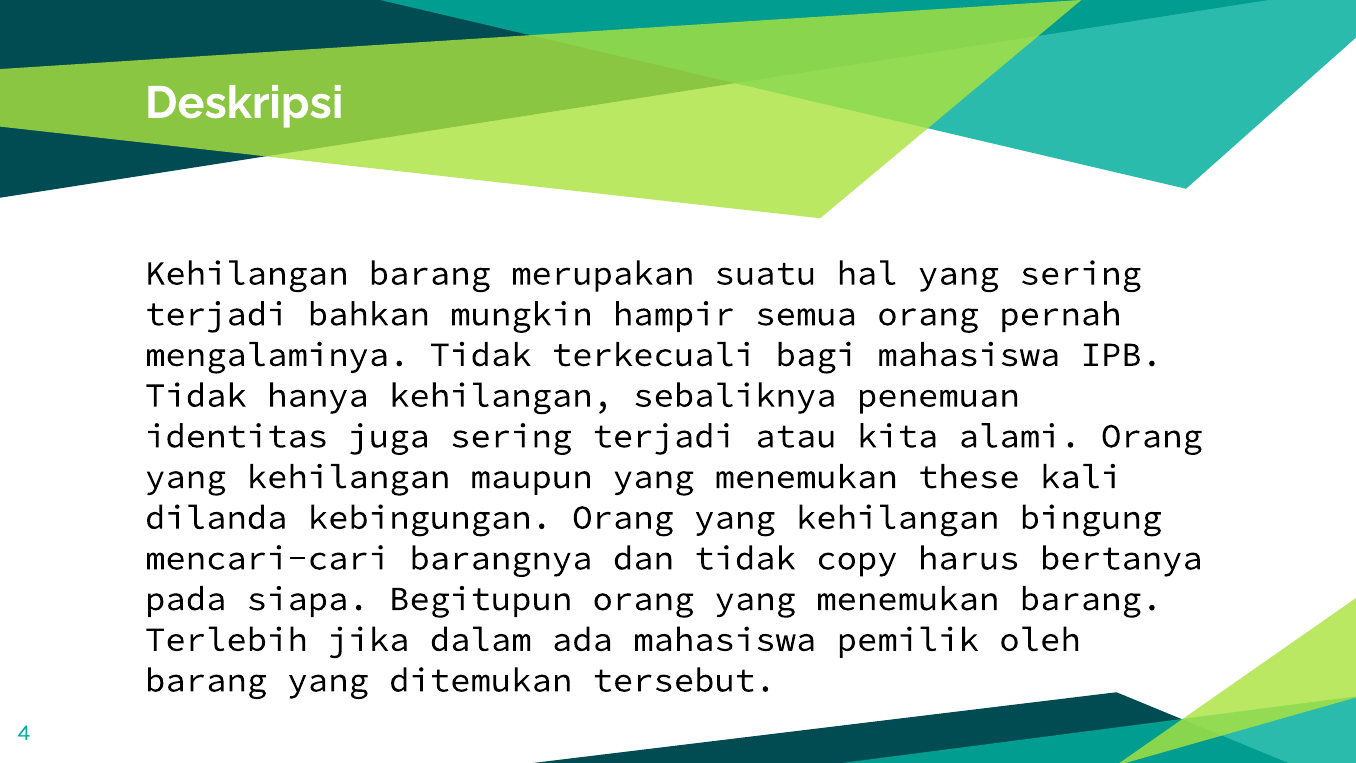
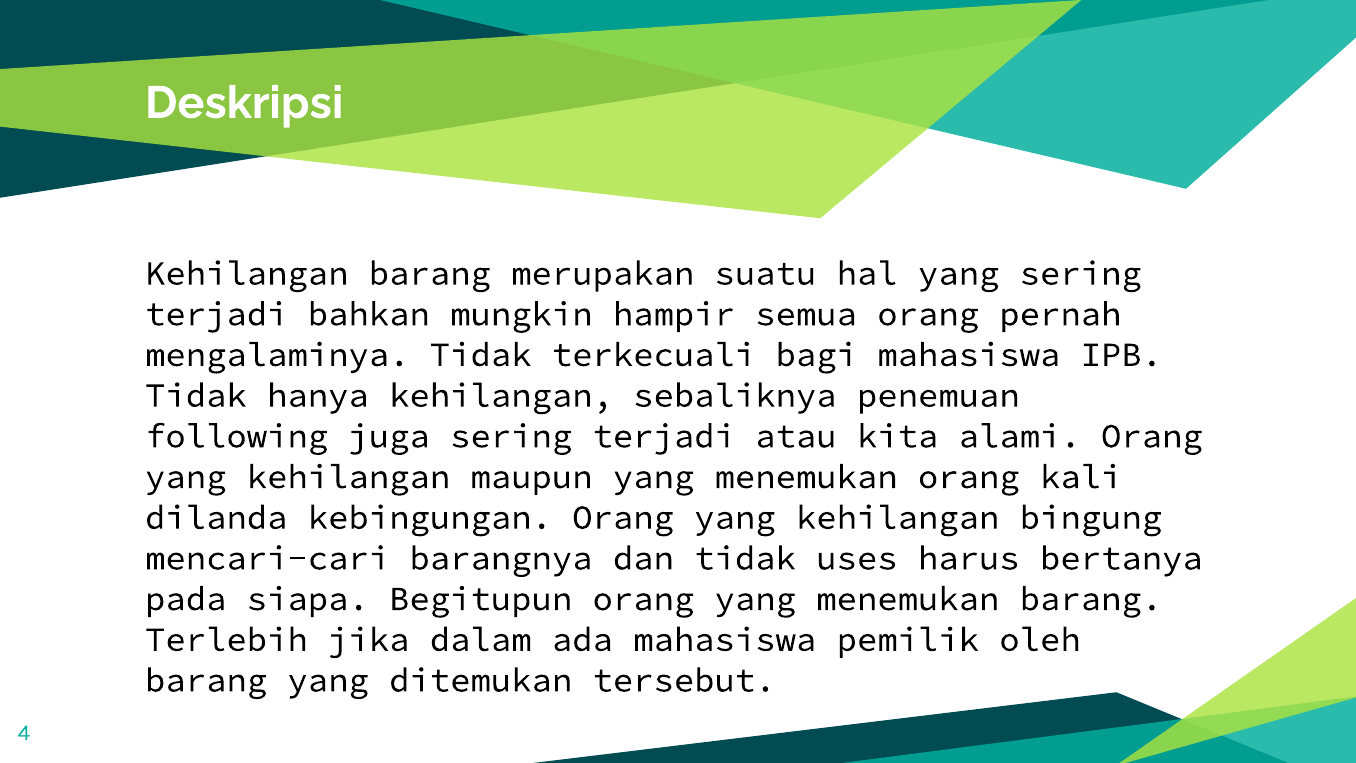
identitas: identitas -> following (237, 436)
menemukan these: these -> orang (969, 477)
copy: copy -> uses (857, 558)
